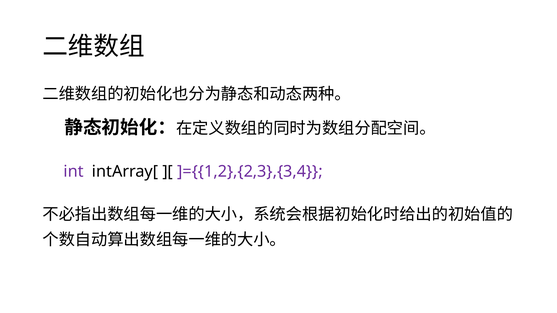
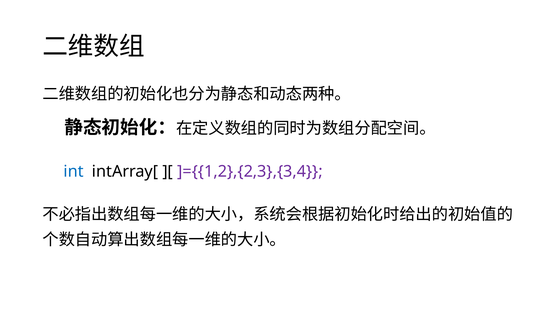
int colour: purple -> blue (74, 172)
